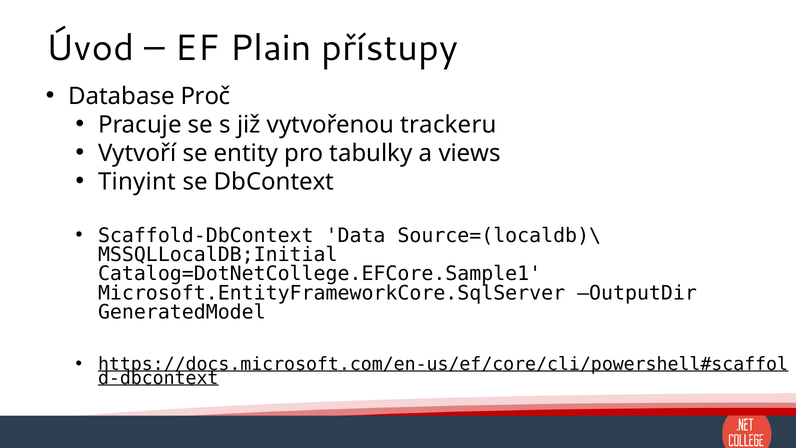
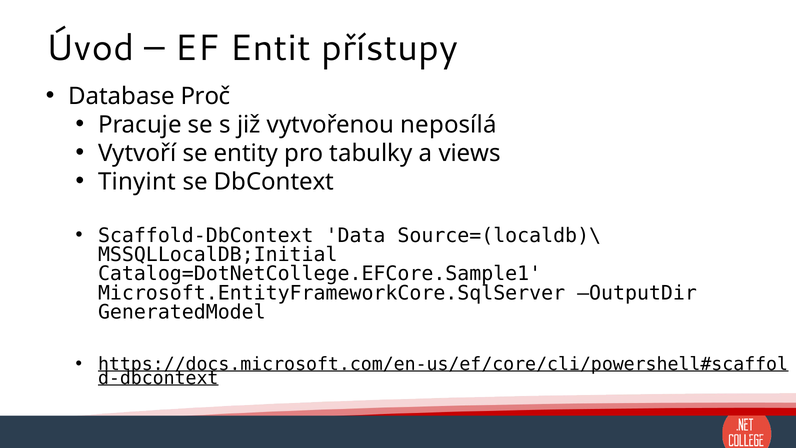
Plain: Plain -> Entit (270, 48)
trackeru: trackeru -> neposílá (449, 125)
